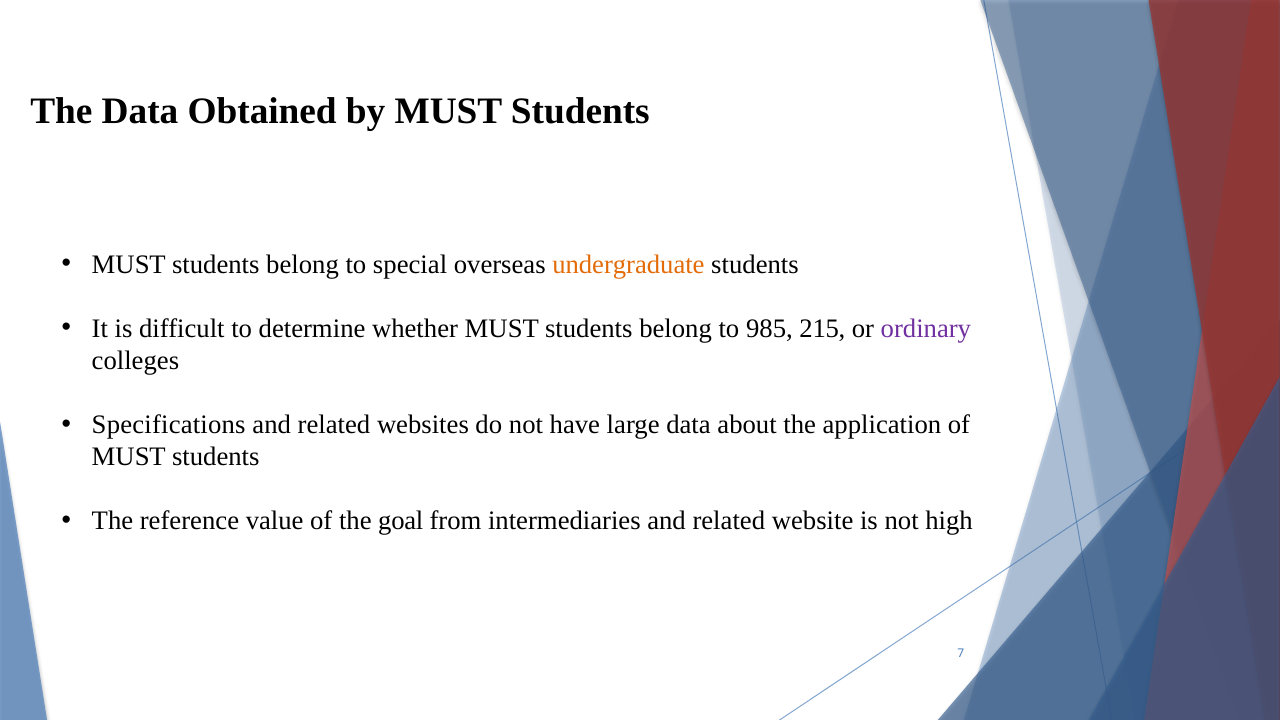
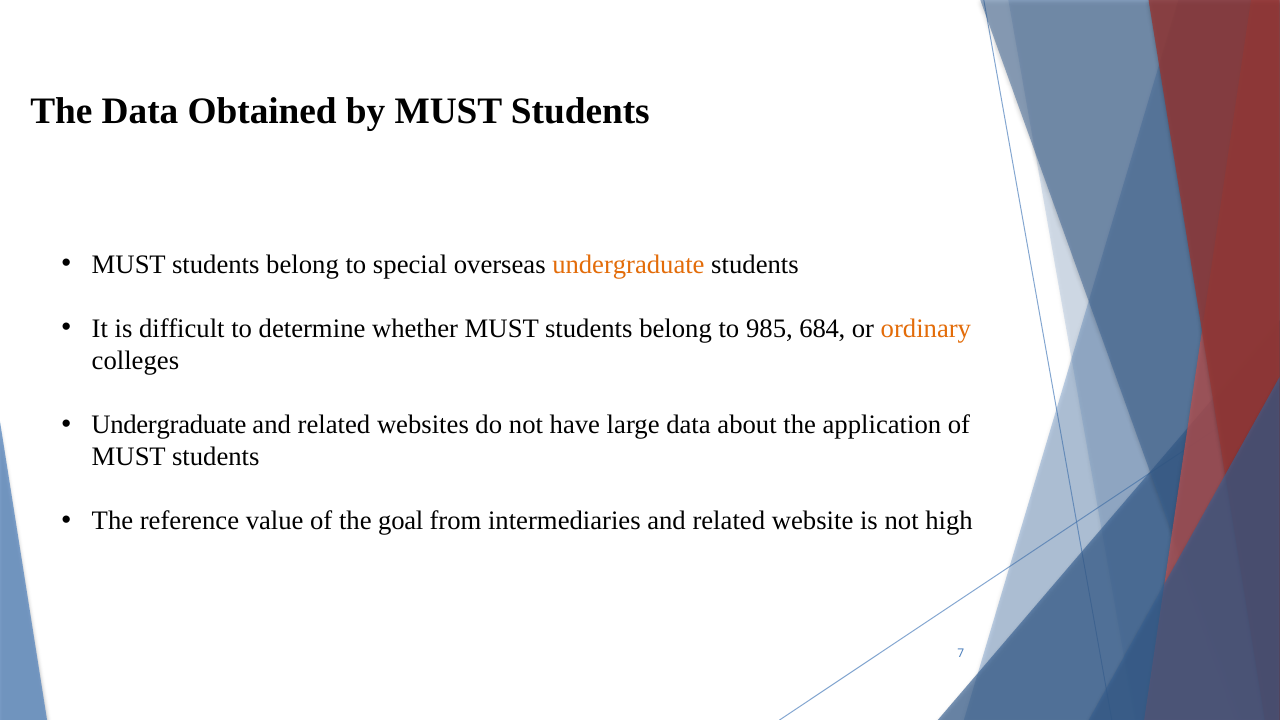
215: 215 -> 684 (822, 329)
ordinary colour: purple -> orange (926, 329)
Specifications: Specifications -> Undergraduate (169, 425)
